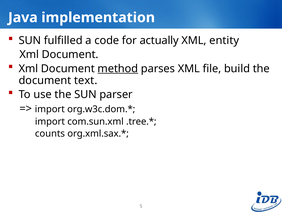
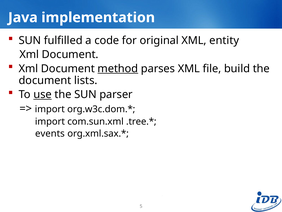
actually: actually -> original (159, 40)
text: text -> lists (86, 80)
use underline: none -> present (43, 94)
counts: counts -> events (50, 133)
